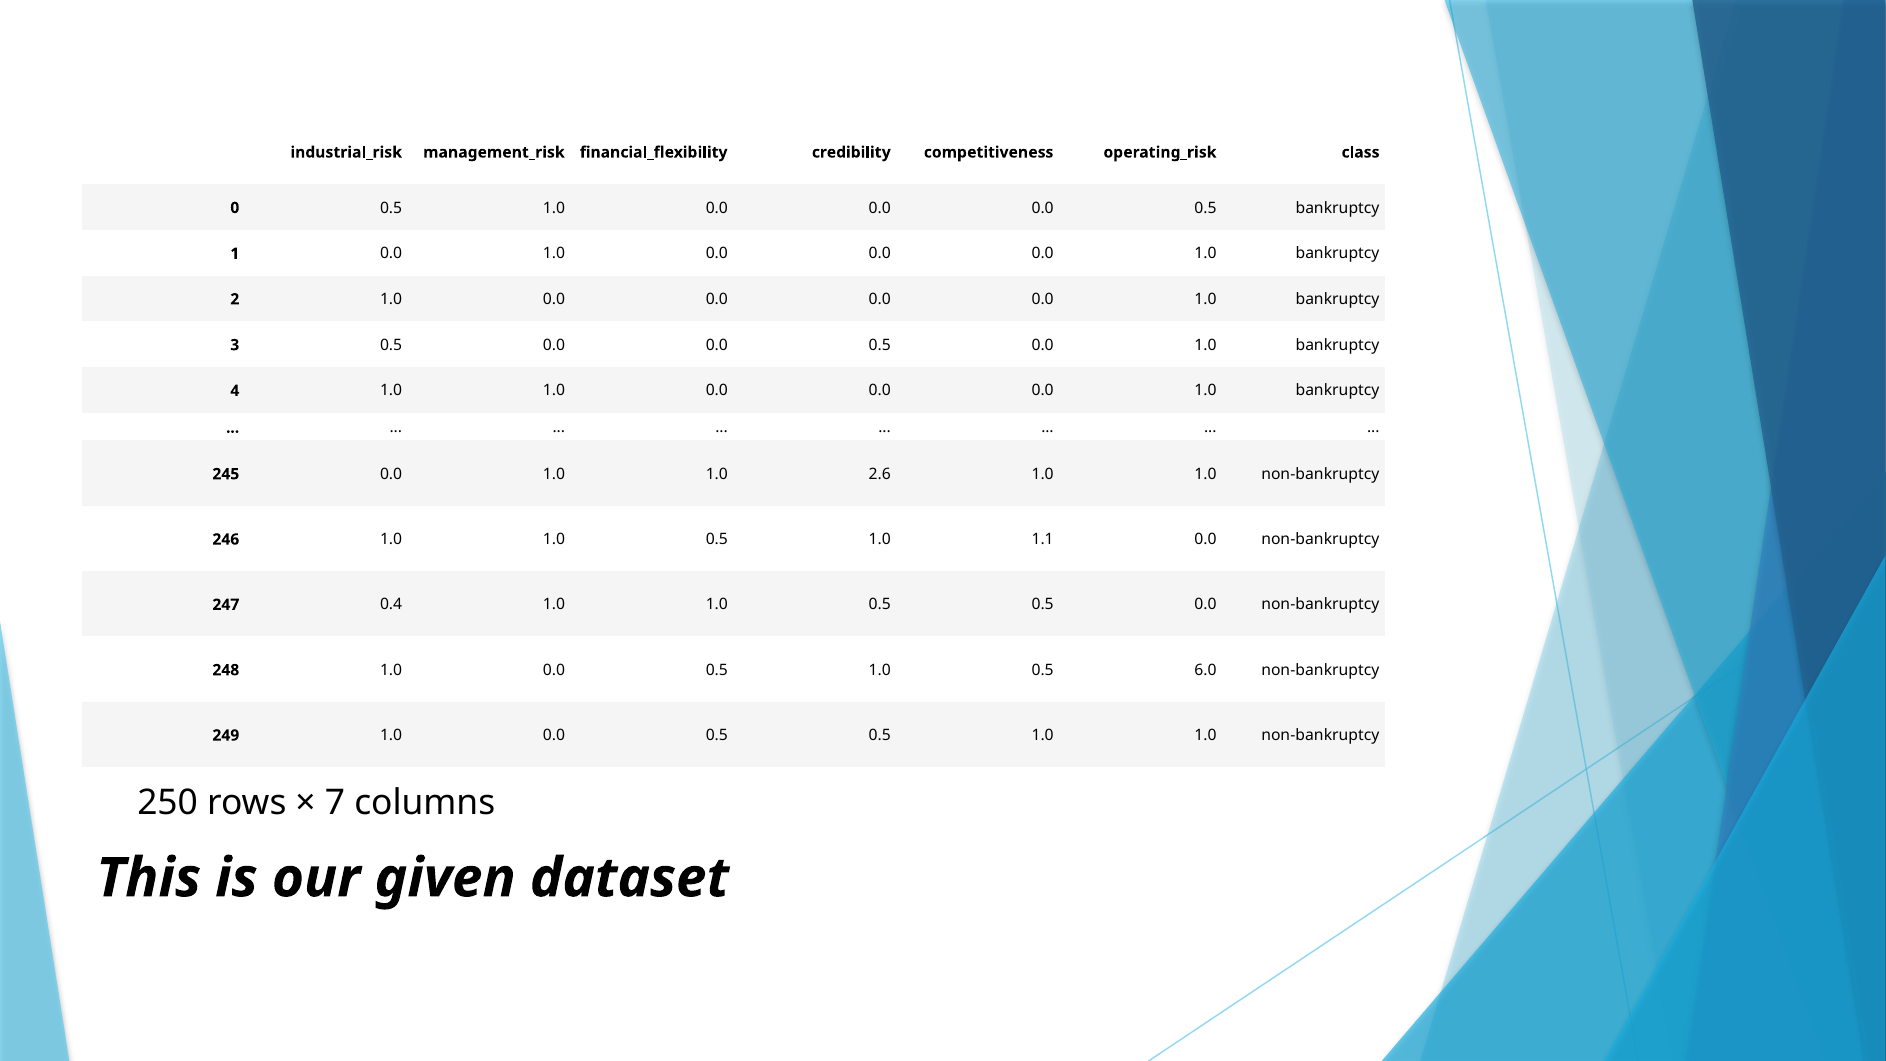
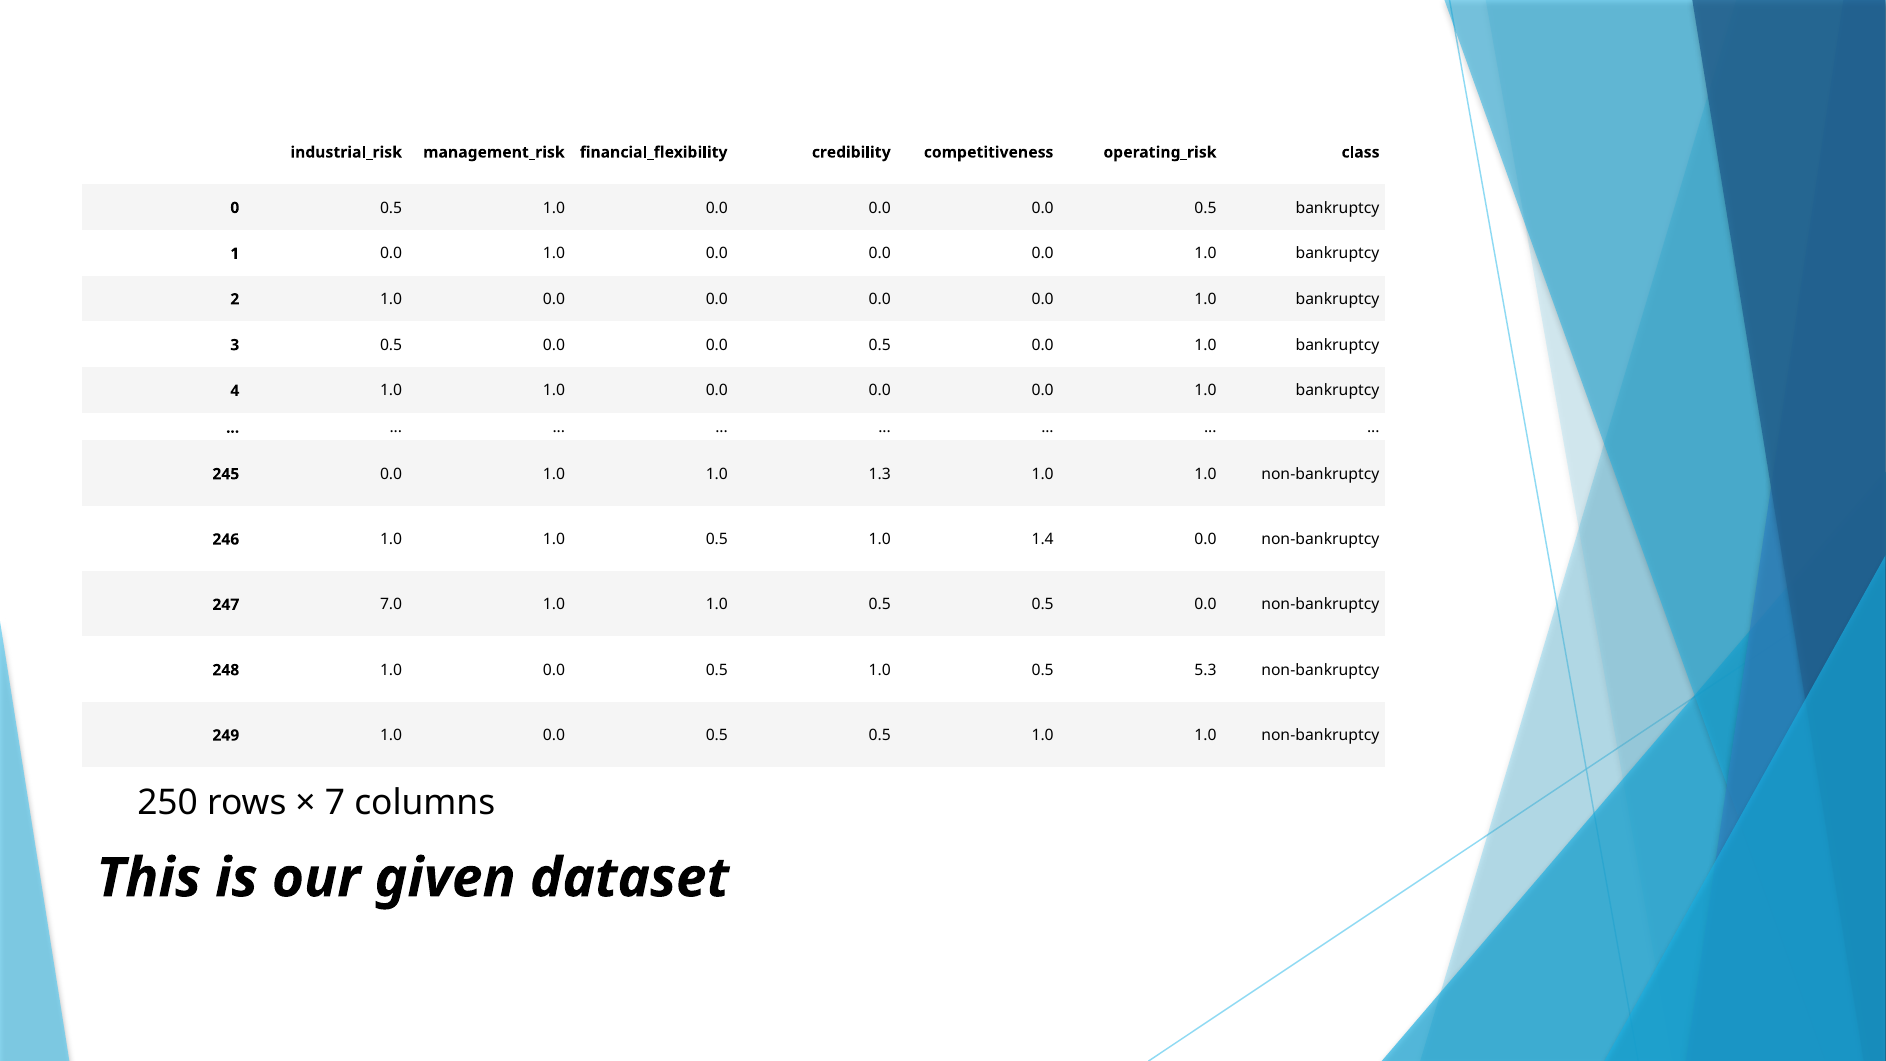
2.6: 2.6 -> 1.3 (880, 474)
1.1: 1.1 -> 1.4 (1043, 539)
0.4: 0.4 -> 7.0 (391, 605)
6.0: 6.0 -> 5.3 (1206, 670)
